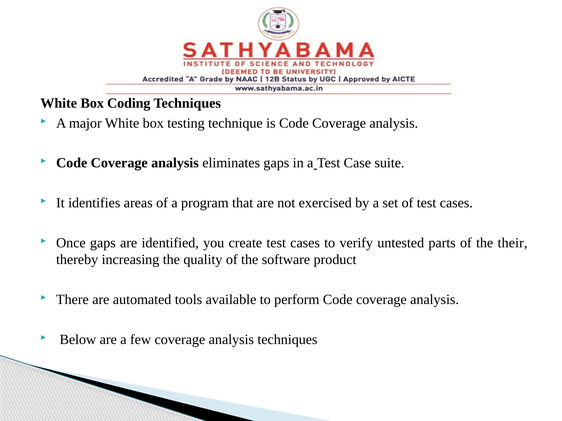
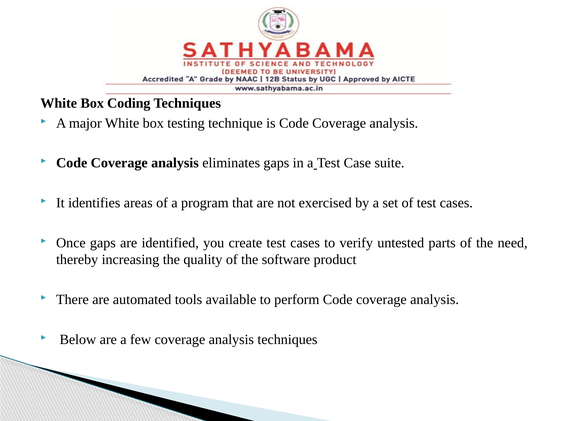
their: their -> need (513, 243)
